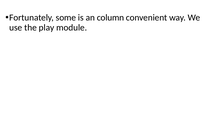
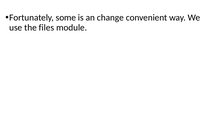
column: column -> change (110, 18)
play: play -> files (46, 28)
